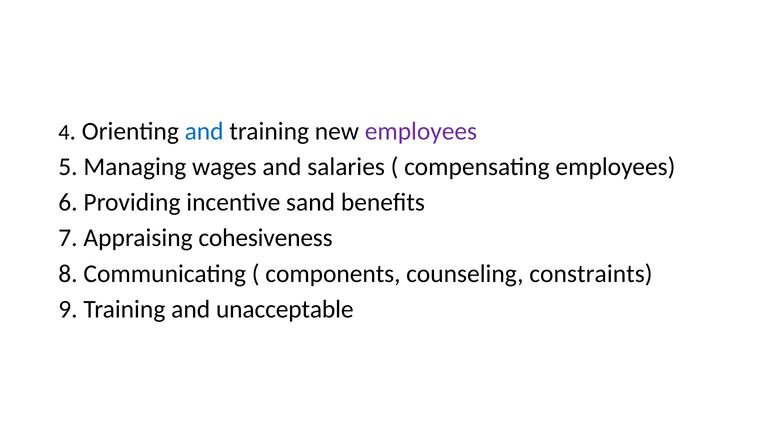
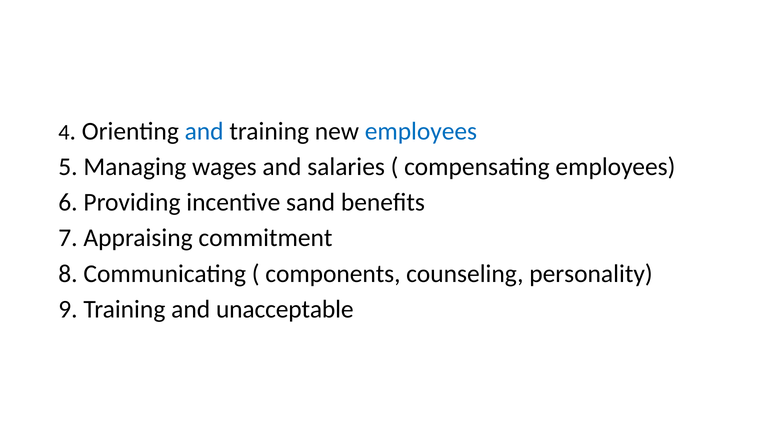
employees colour: purple -> blue (421, 131)
cohesiveness: cohesiveness -> commitment (265, 238)
constraints: constraints -> personality (591, 273)
